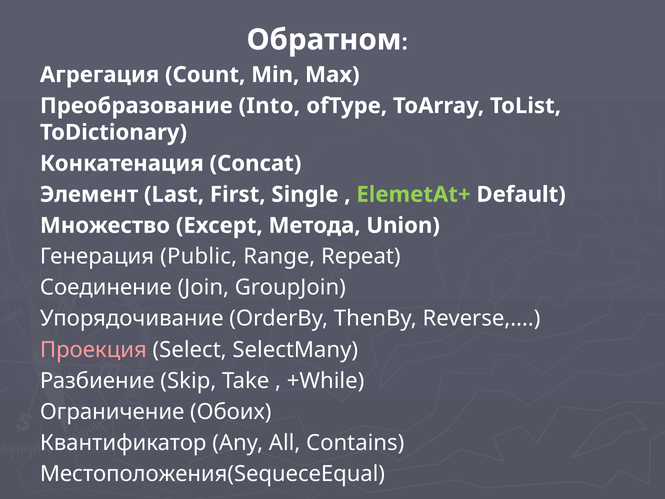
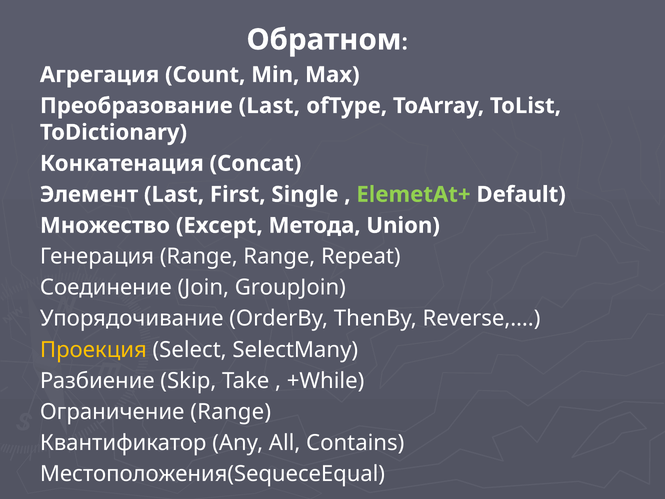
Преобразование Into: Into -> Last (269, 106)
Генерация Public: Public -> Range (199, 256)
Проекция colour: pink -> yellow (93, 350)
Ограничение Обоих: Обоих -> Range (231, 412)
